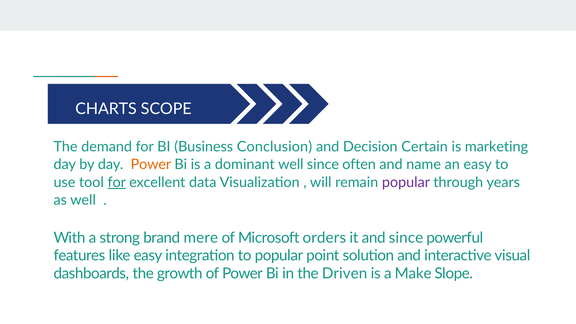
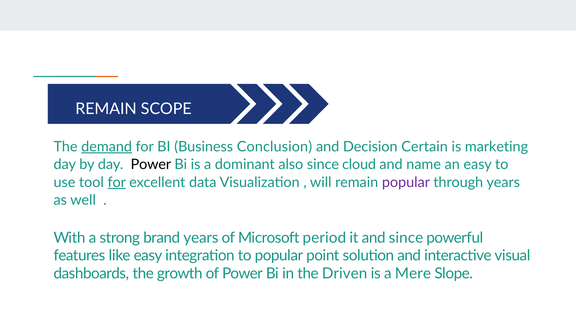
CHARTS: CHARTS -> REMAIN (106, 109)
demand underline: none -> present (107, 147)
Power colour: orange -> black (151, 164)
dominant well: well -> also (291, 164)
often: often -> cloud (359, 164)
brand mere: mere -> years (201, 238)
orders: orders -> period (324, 238)
Make: Make -> Mere (413, 273)
